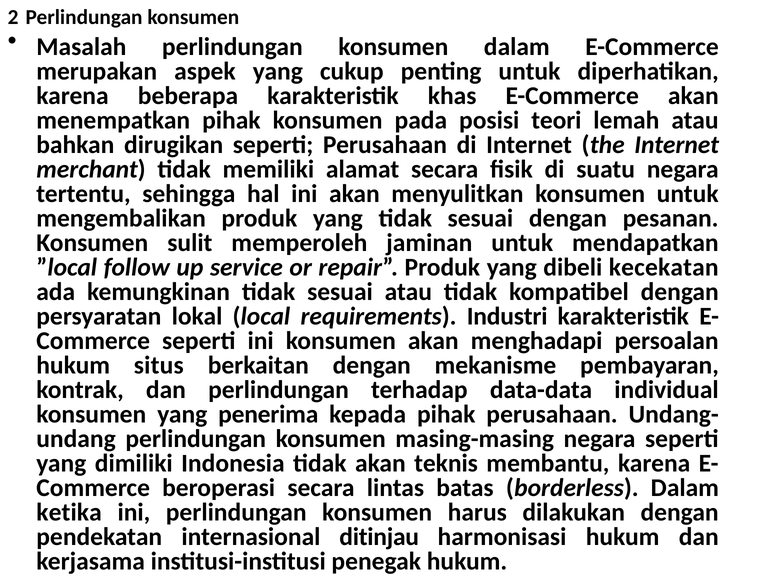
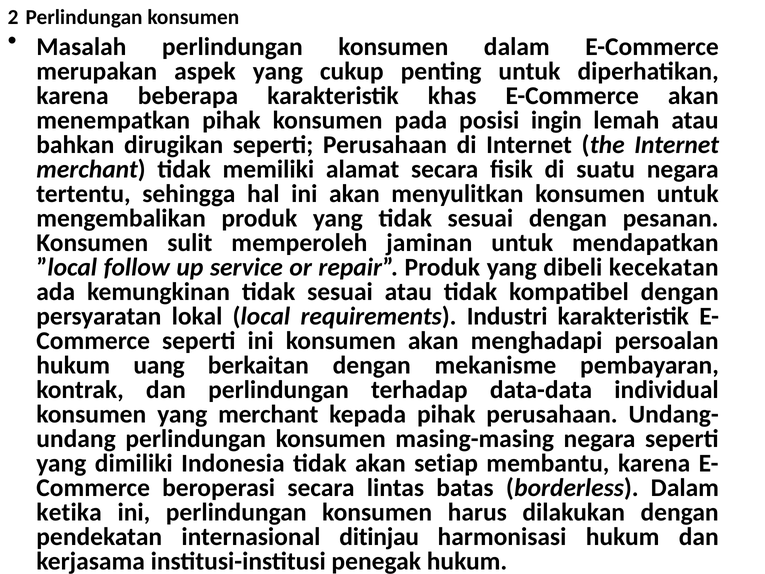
teori: teori -> ingin (556, 120)
situs: situs -> uang (159, 365)
yang penerima: penerima -> merchant (268, 414)
teknis: teknis -> setiap (446, 463)
